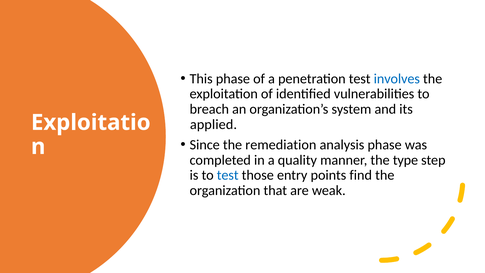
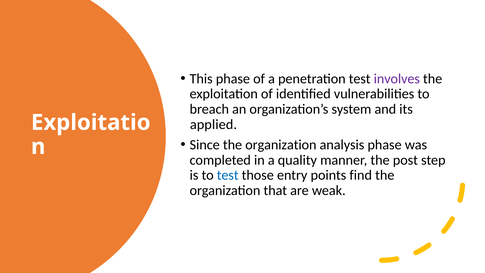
involves colour: blue -> purple (397, 79)
Since the remediation: remediation -> organization (281, 145)
type: type -> post (405, 160)
